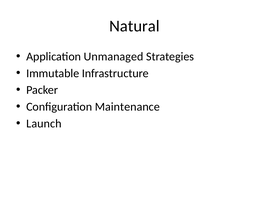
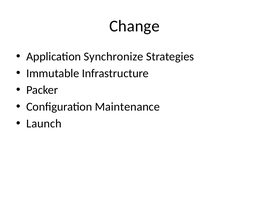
Natural: Natural -> Change (134, 26)
Unmanaged: Unmanaged -> Synchronize (114, 56)
